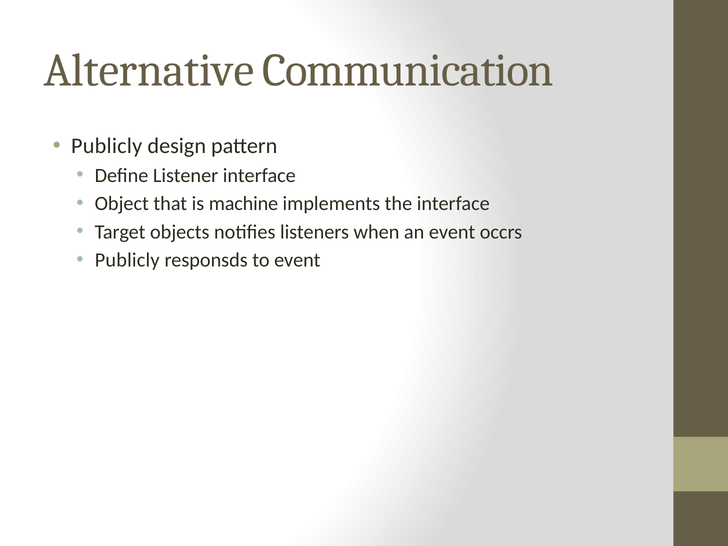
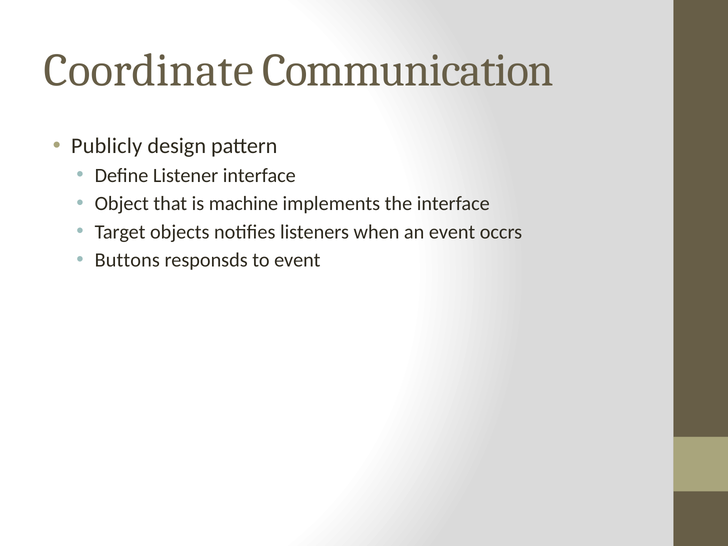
Alternative: Alternative -> Coordinate (149, 71)
Publicly: Publicly -> Buttons (127, 260)
